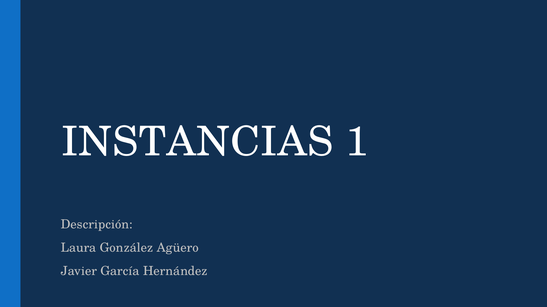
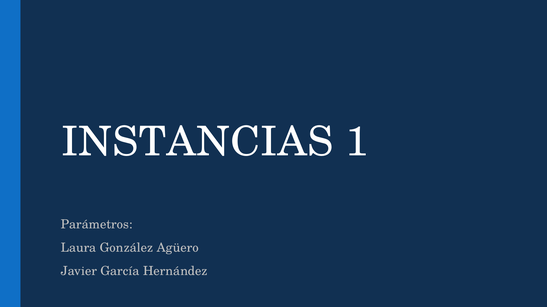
Descripción: Descripción -> Parámetros (97, 225)
